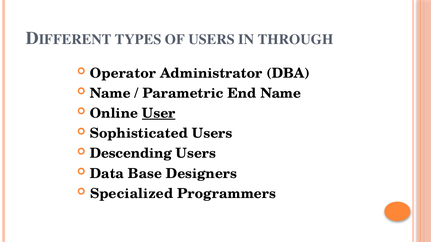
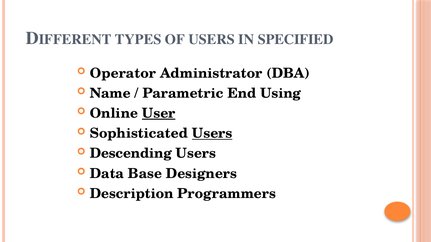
THROUGH: THROUGH -> SPECIFIED (296, 40)
End Name: Name -> Using (281, 93)
Users underline: none -> present (212, 134)
Specialized: Specialized -> Description (132, 194)
